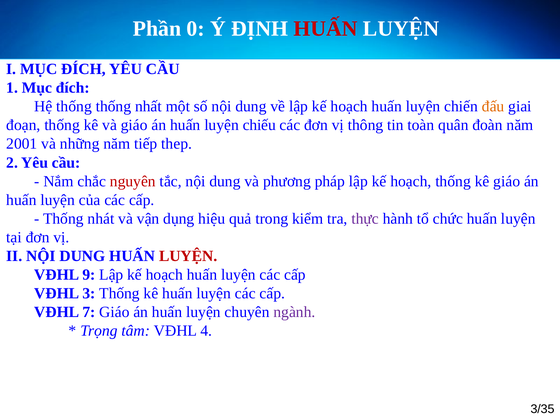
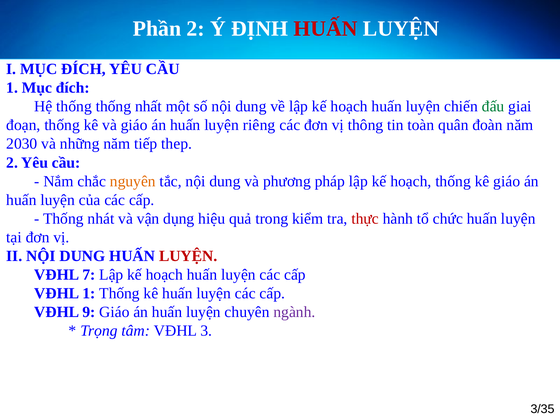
Phần 0: 0 -> 2 (196, 29)
đấu colour: orange -> green (493, 107)
chiếu: chiếu -> riêng (259, 125)
2001: 2001 -> 2030 (22, 144)
nguyên colour: red -> orange (133, 181)
thực colour: purple -> red (365, 219)
9: 9 -> 7 (89, 275)
VĐHL 3: 3 -> 1 (89, 293)
7: 7 -> 9 (89, 312)
4: 4 -> 3 (206, 331)
